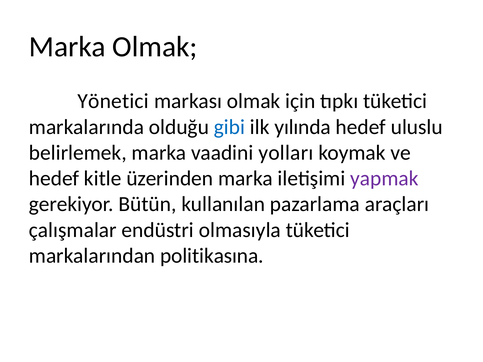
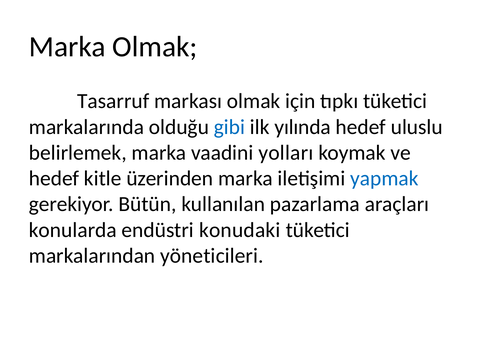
Yönetici: Yönetici -> Tasarruf (113, 101)
yapmak colour: purple -> blue (384, 179)
çalışmalar: çalışmalar -> konularda (73, 230)
olmasıyla: olmasıyla -> konudaki (240, 230)
politikasına: politikasına -> yöneticileri (212, 256)
